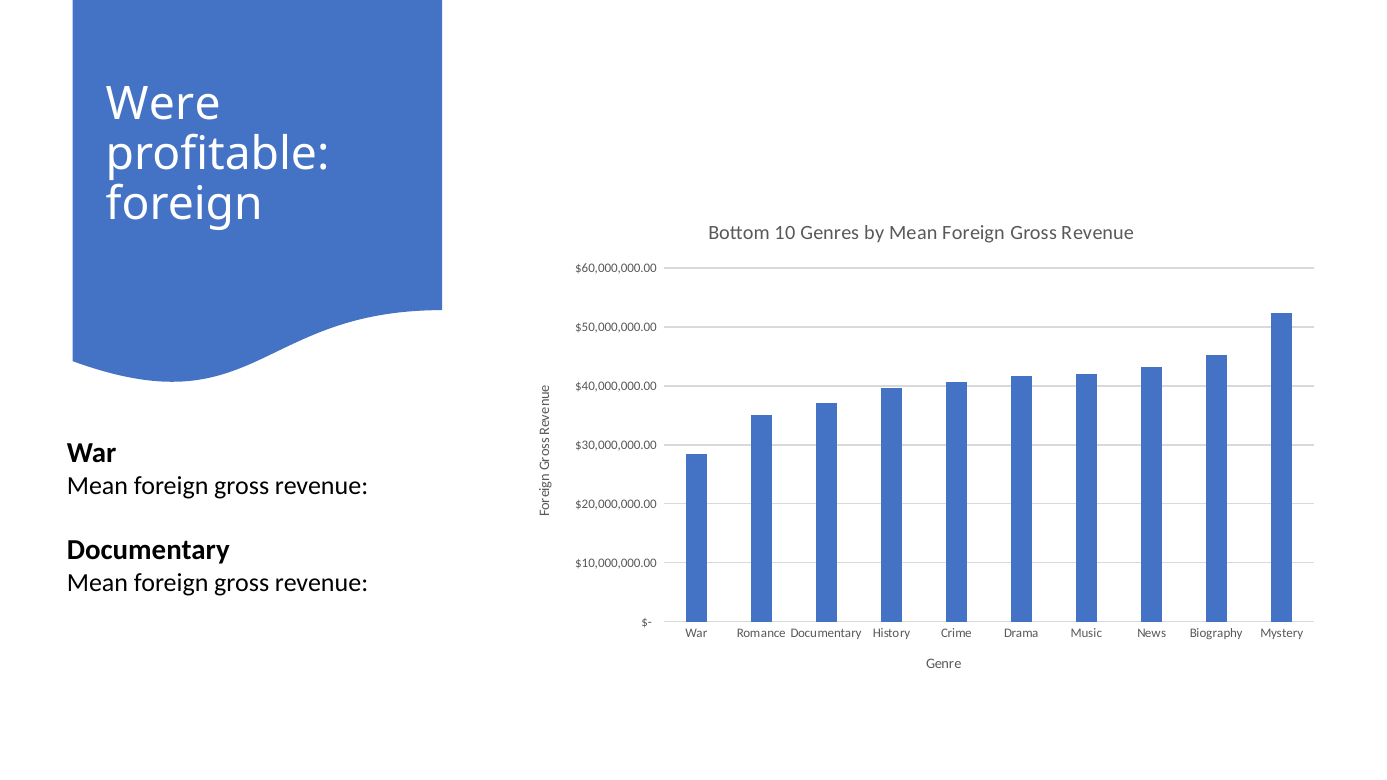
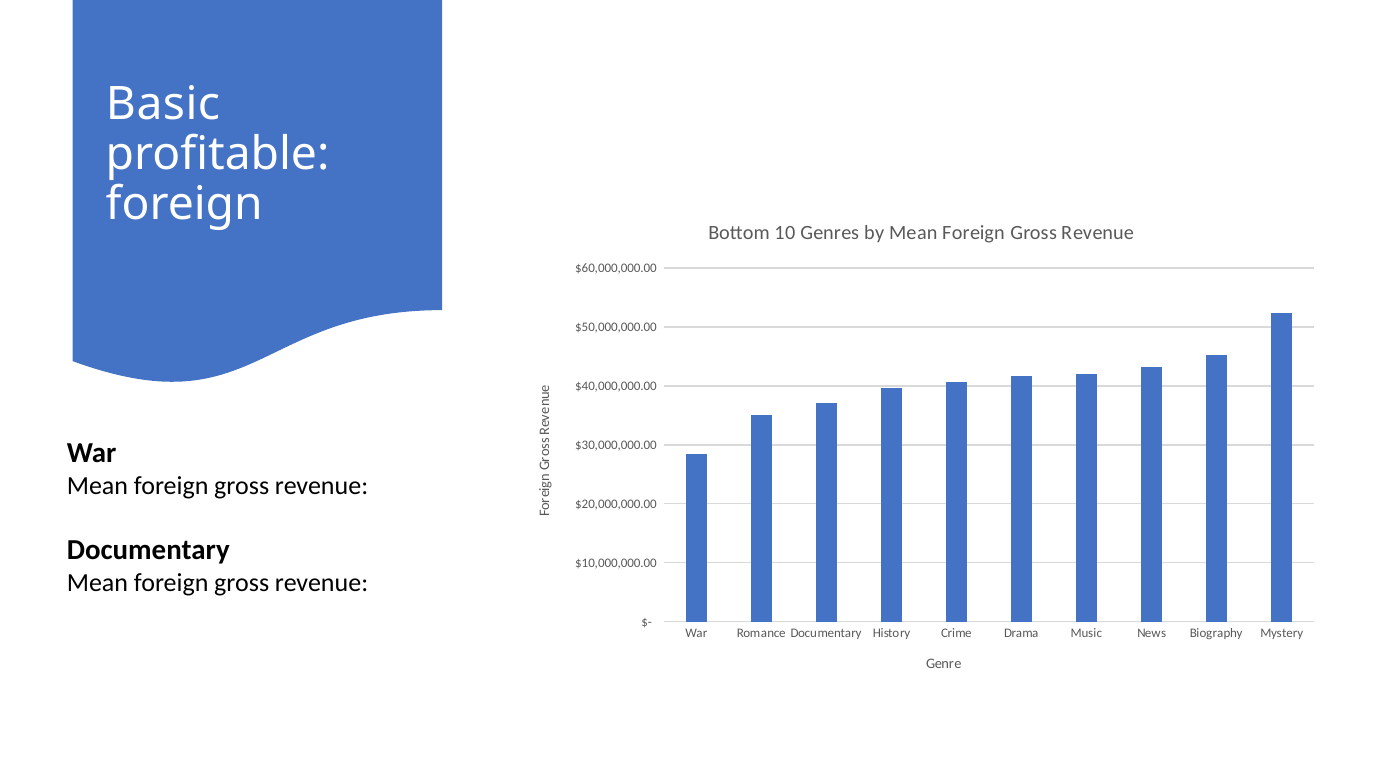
Were: Were -> Basic (163, 104)
